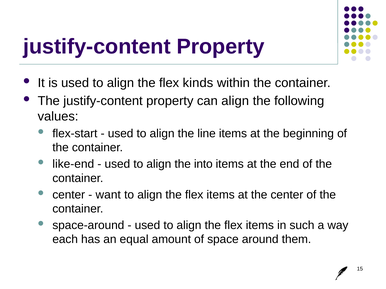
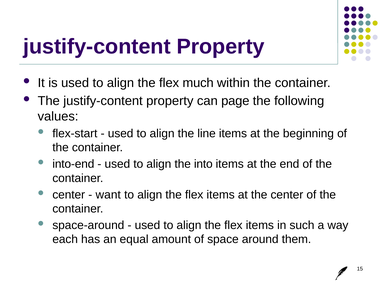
kinds: kinds -> much (198, 83)
can align: align -> page (235, 101)
like-end: like-end -> into-end (73, 164)
